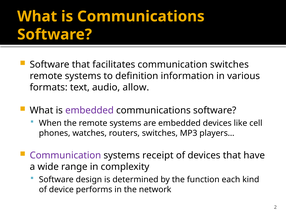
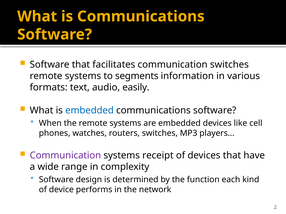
definition: definition -> segments (137, 76)
allow: allow -> easily (136, 88)
embedded colour: purple -> blue (89, 111)
